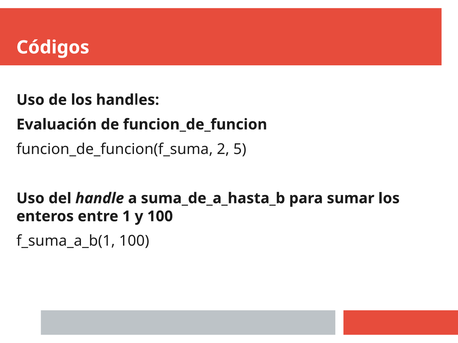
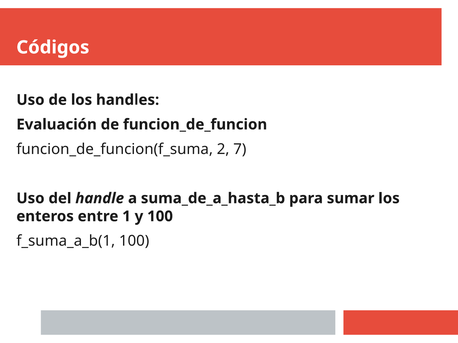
5: 5 -> 7 (240, 149)
